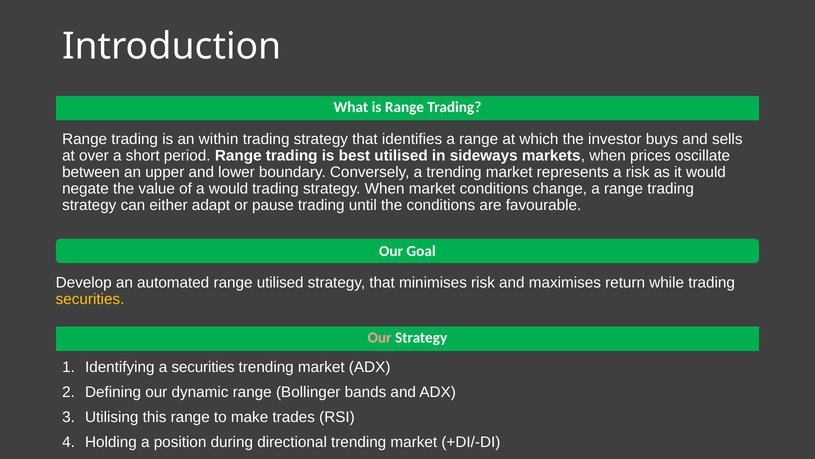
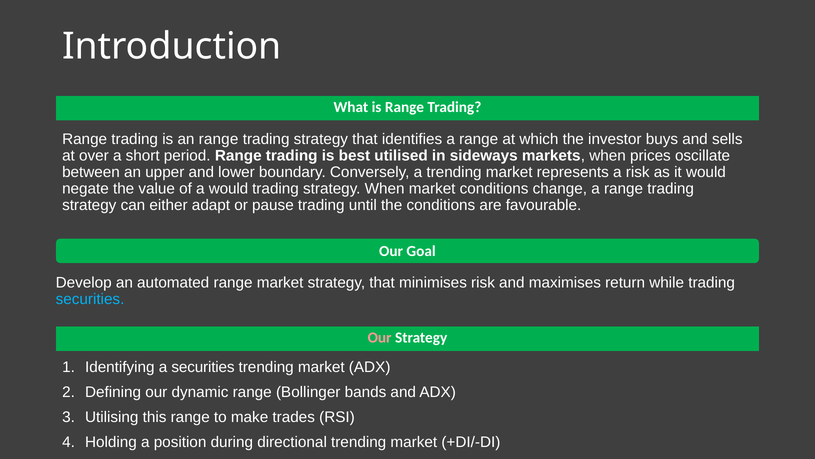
an within: within -> range (219, 139)
range utilised: utilised -> market (280, 282)
securities colour: yellow -> light blue (90, 299)
